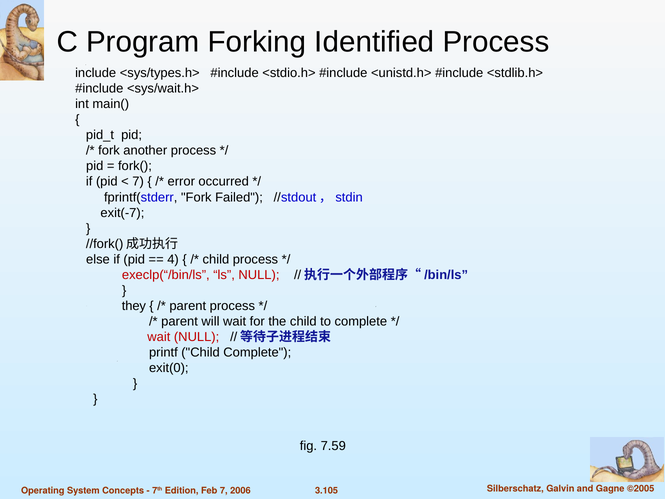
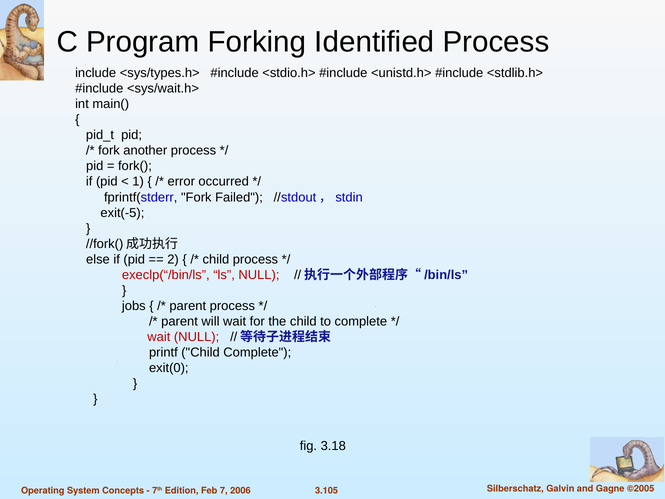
7: 7 -> 1 (138, 182)
exit(-7: exit(-7 -> exit(-5 (122, 213)
4: 4 -> 2 (173, 259)
they: they -> jobs (134, 306)
7.59: 7.59 -> 3.18 (333, 446)
